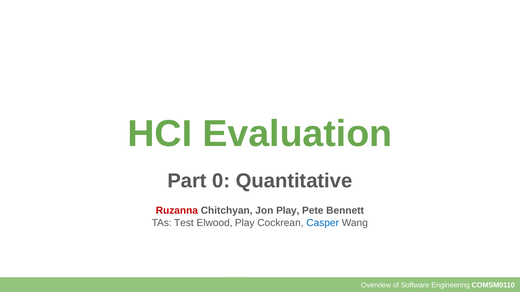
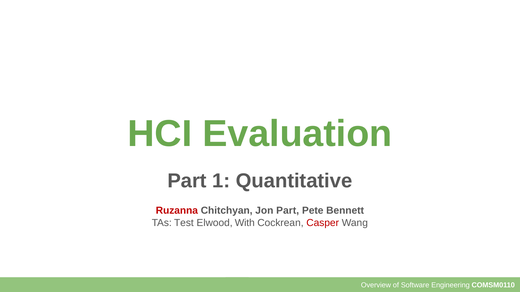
0: 0 -> 1 (221, 181)
Jon Play: Play -> Part (288, 211)
Elwood Play: Play -> With (245, 223)
Casper colour: blue -> red (323, 223)
